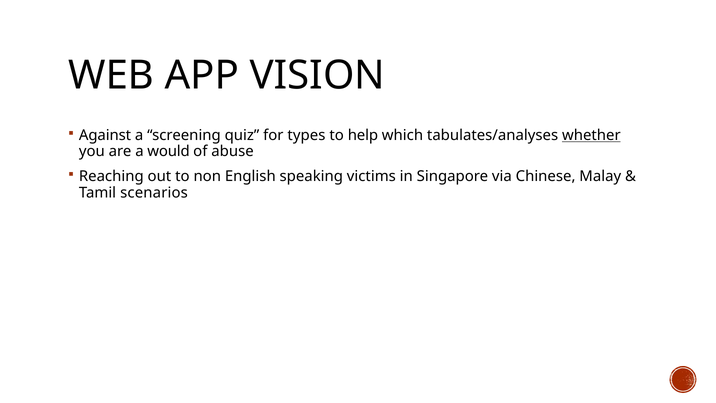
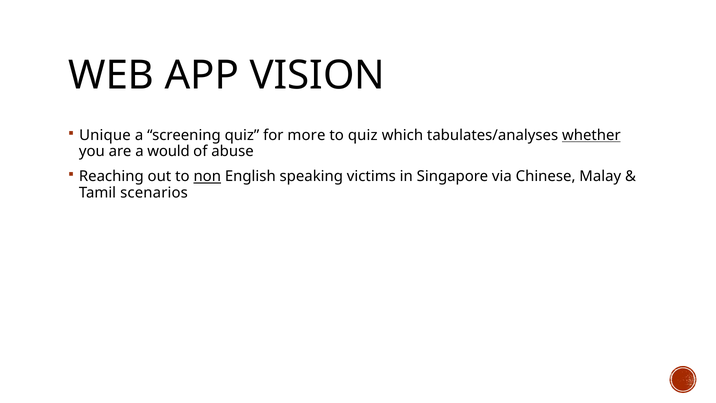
Against: Against -> Unique (105, 135)
types: types -> more (306, 135)
to help: help -> quiz (363, 135)
non underline: none -> present (207, 176)
